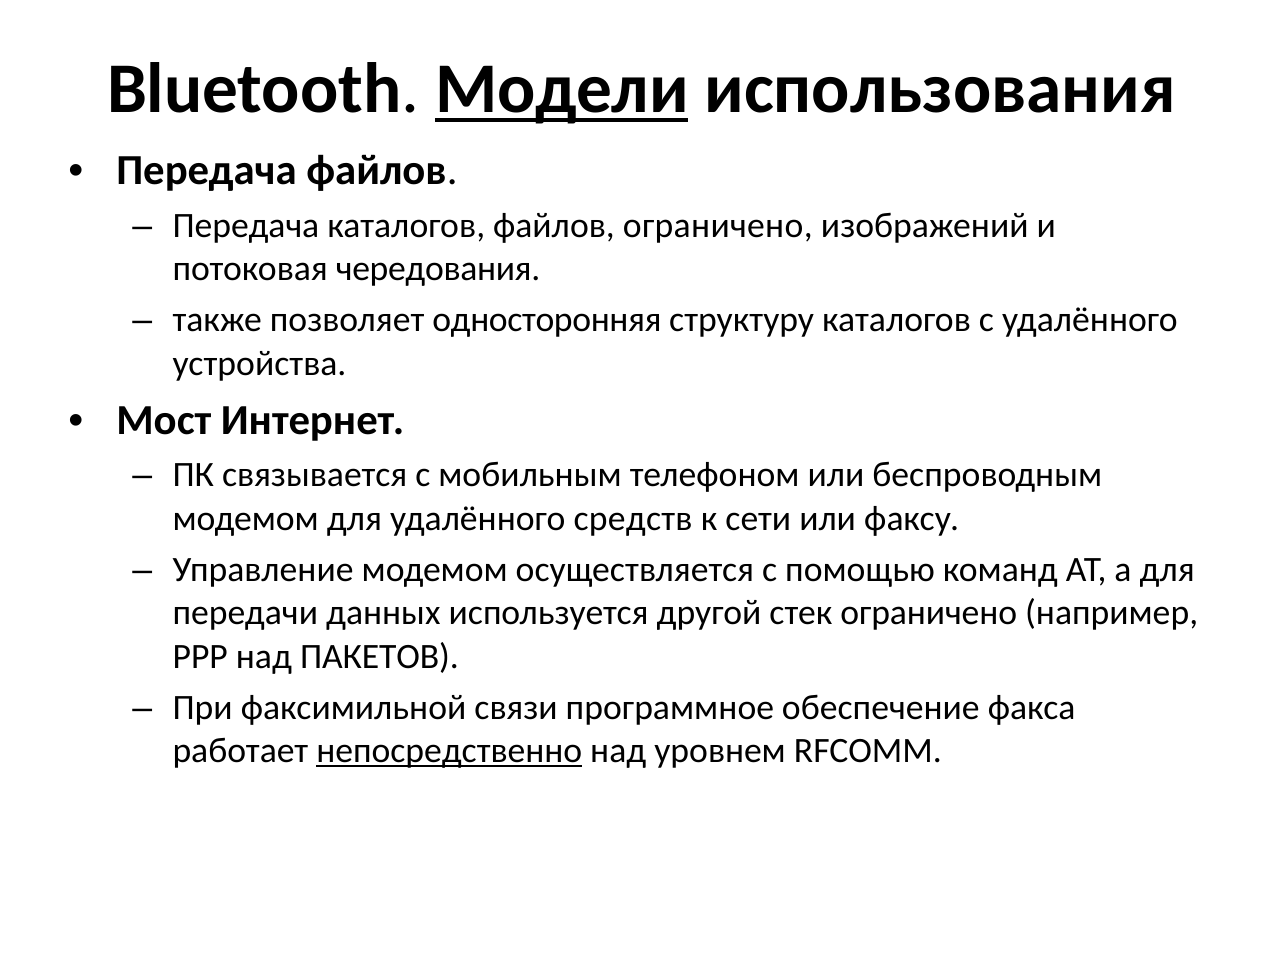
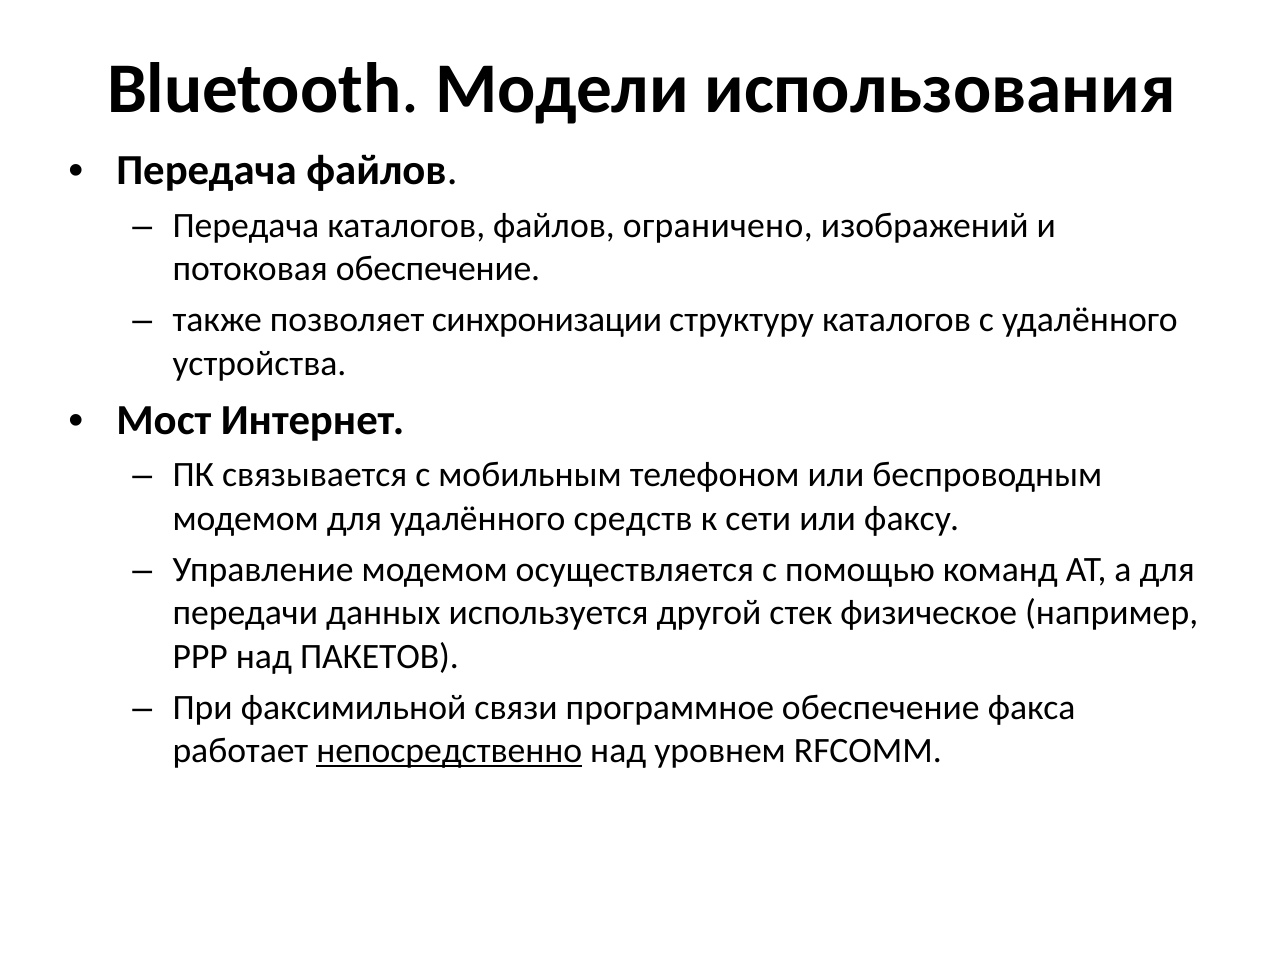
Модели underline: present -> none (562, 89)
потоковая чередования: чередования -> обеспечение (438, 269)
односторонняя: односторонняя -> синхронизации (547, 320)
стек ограничено: ограничено -> физическое (929, 613)
